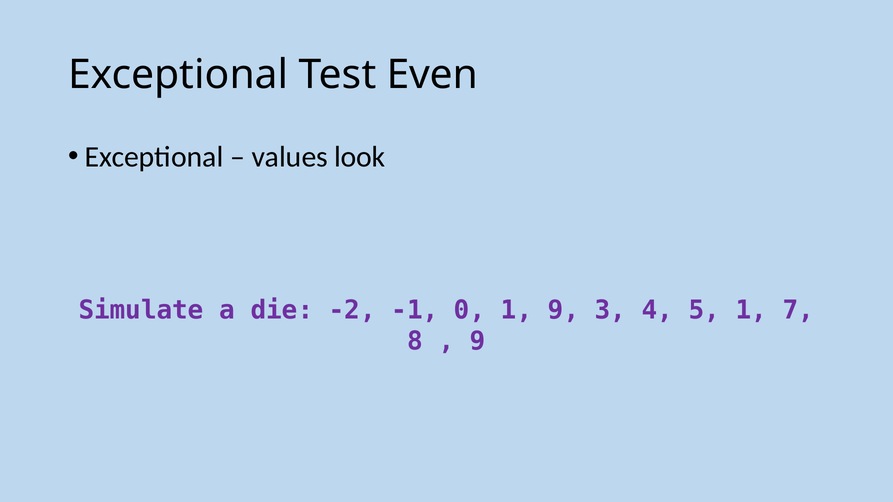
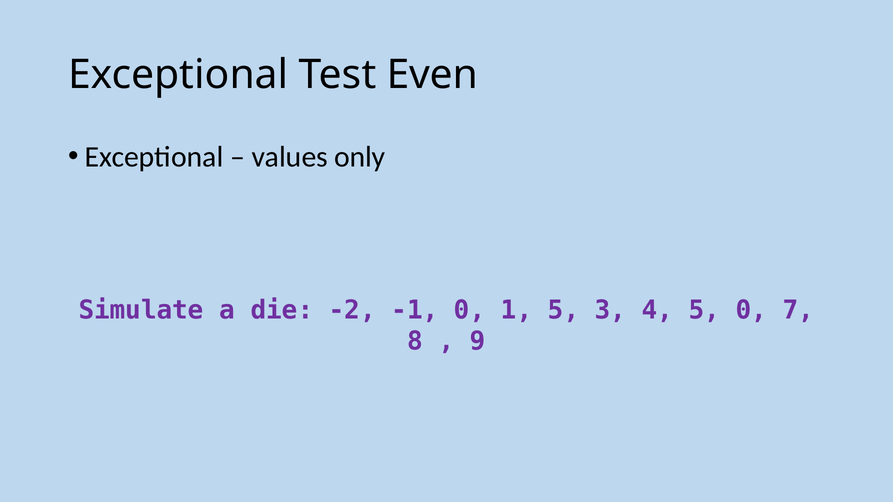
look: look -> only (360, 157)
1 9: 9 -> 5 (564, 310)
5 1: 1 -> 0 (751, 310)
